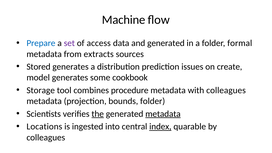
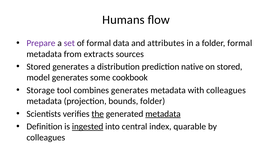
Machine: Machine -> Humans (123, 20)
Prepare colour: blue -> purple (41, 43)
of access: access -> formal (99, 43)
and generated: generated -> attributes (166, 43)
issues: issues -> native (192, 67)
on create: create -> stored (230, 67)
combines procedure: procedure -> generates (130, 90)
Locations: Locations -> Definition (44, 127)
ingested underline: none -> present (88, 127)
index underline: present -> none (160, 127)
